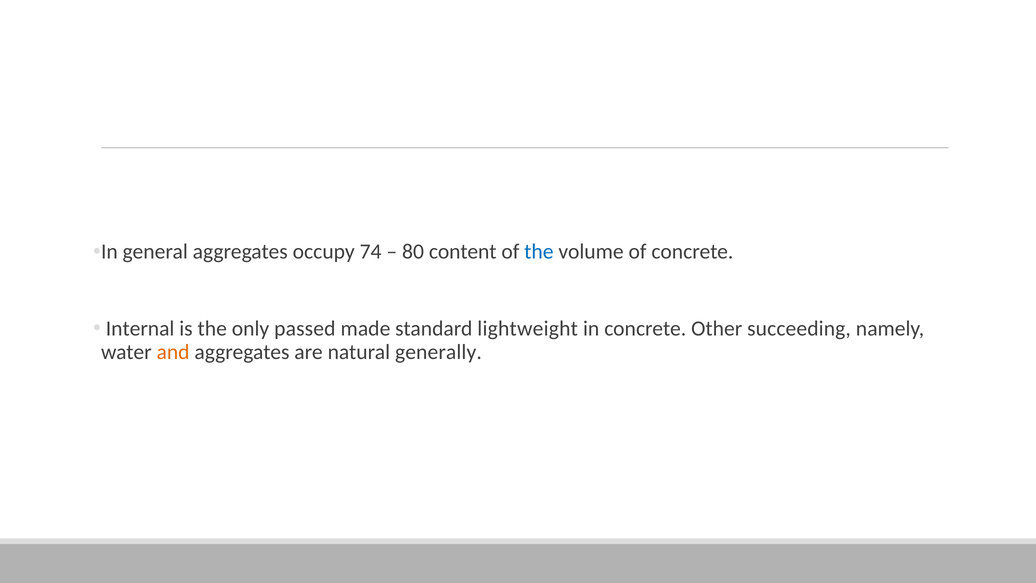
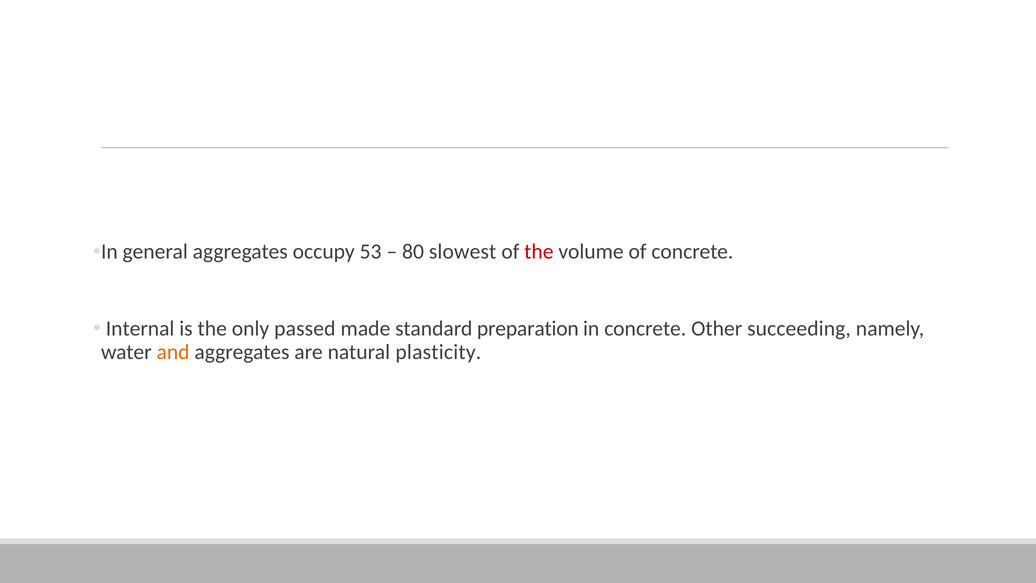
74: 74 -> 53 (371, 252)
content: content -> slowest (463, 252)
the colour: blue -> red (539, 252)
lightweight: lightweight -> preparation (528, 329)
generally: generally -> plasticity (438, 352)
